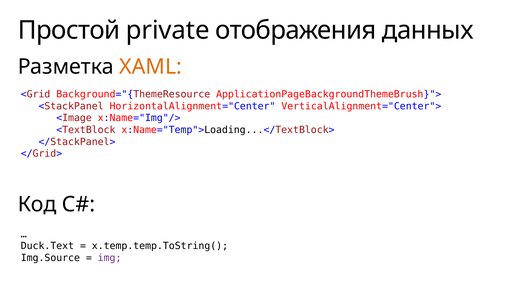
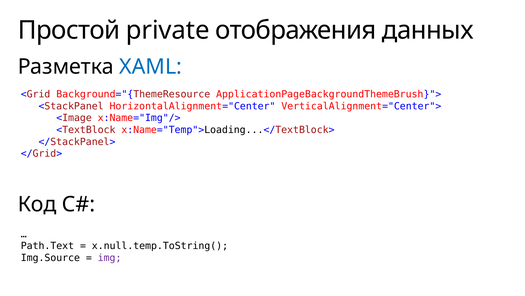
XAML colour: orange -> blue (151, 67)
Duck.Text: Duck.Text -> Path.Text (47, 245)
x.temp.temp.ToString(: x.temp.temp.ToString( -> x.null.temp.ToString( (160, 245)
